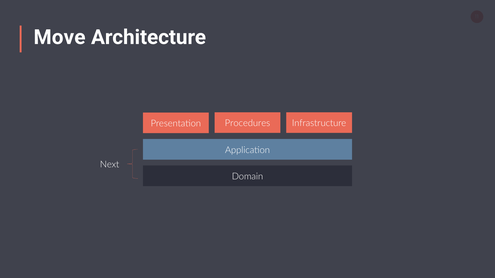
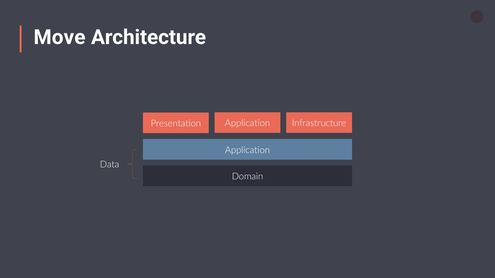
Procedures: Procedures -> Application (247, 123)
Next: Next -> Data (110, 165)
